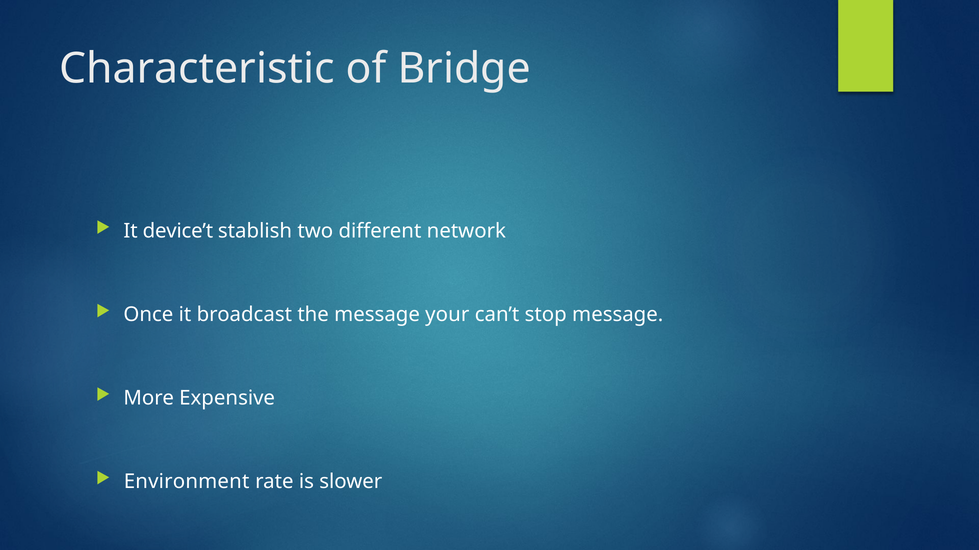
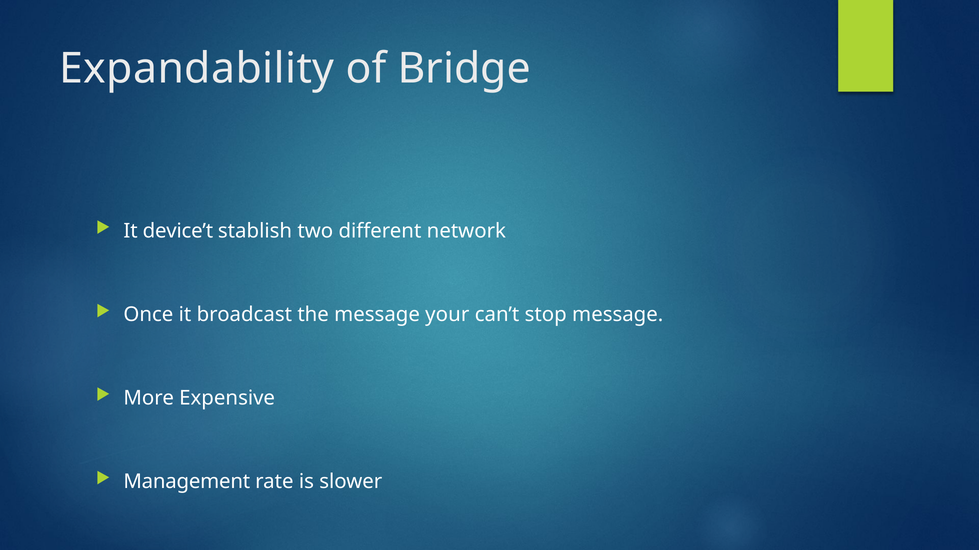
Characteristic: Characteristic -> Expandability (197, 69)
Environment: Environment -> Management (187, 482)
